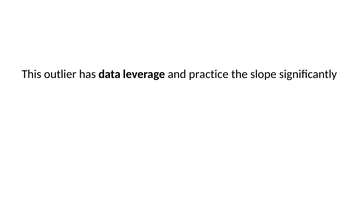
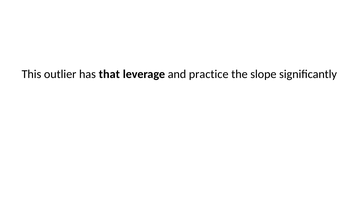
data: data -> that (109, 74)
